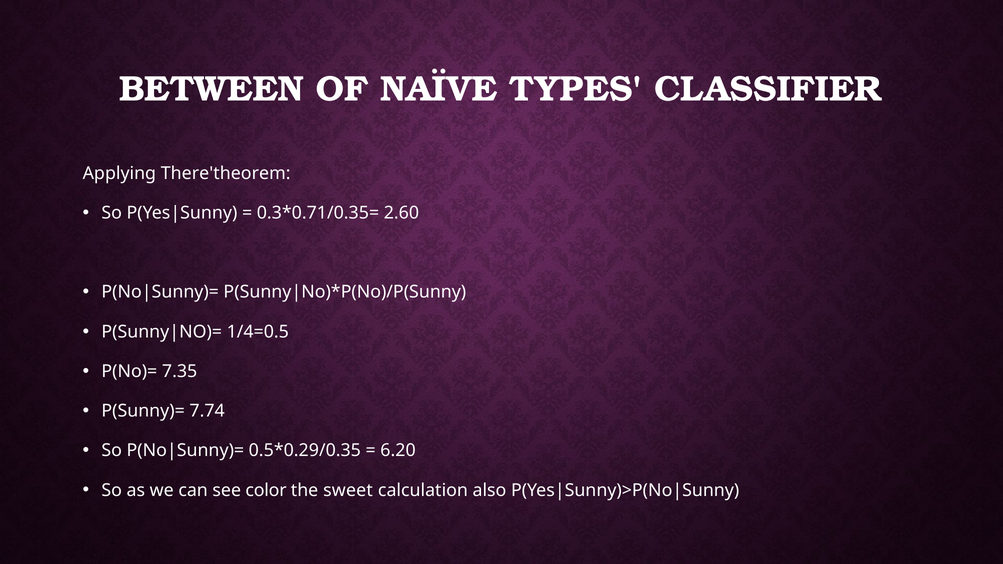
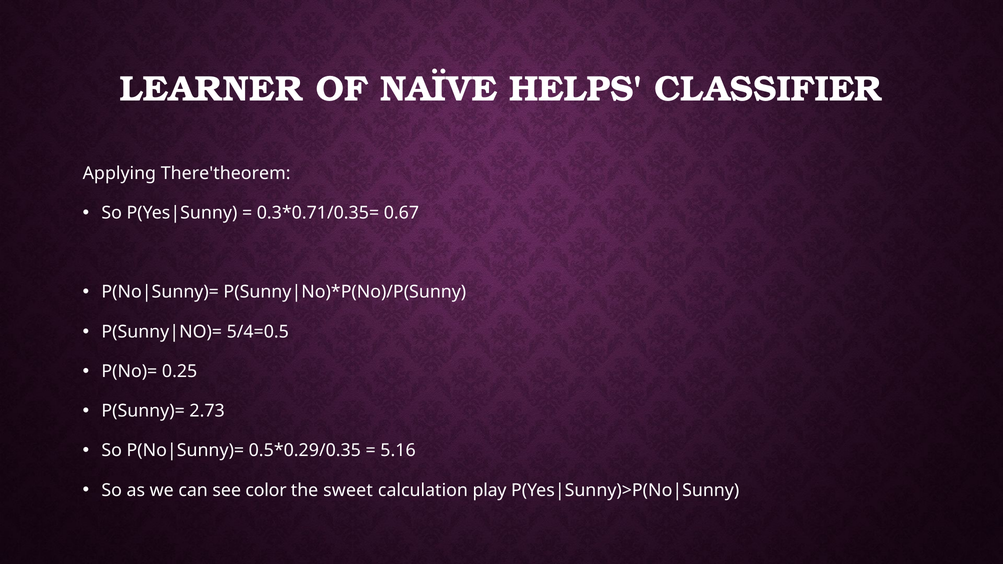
BETWEEN: BETWEEN -> LEARNER (211, 89)
TYPES: TYPES -> HELPS (576, 89)
2.60: 2.60 -> 0.67 (401, 213)
1/4=0.5: 1/4=0.5 -> 5/4=0.5 (258, 332)
7.35: 7.35 -> 0.25 (180, 371)
7.74: 7.74 -> 2.73 (207, 411)
6.20: 6.20 -> 5.16 (398, 451)
also: also -> play (490, 490)
